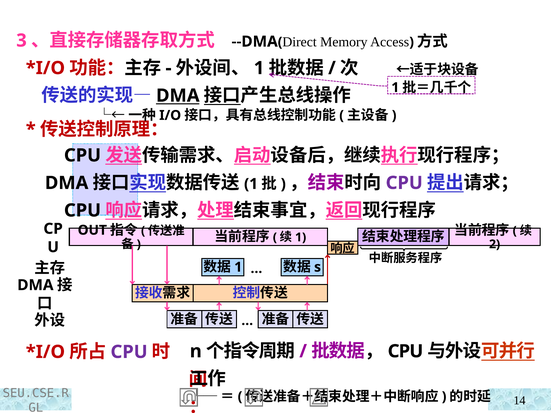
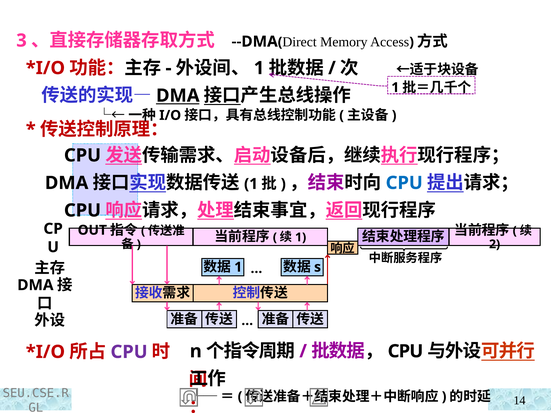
CPU colour: purple -> blue (404, 183)
